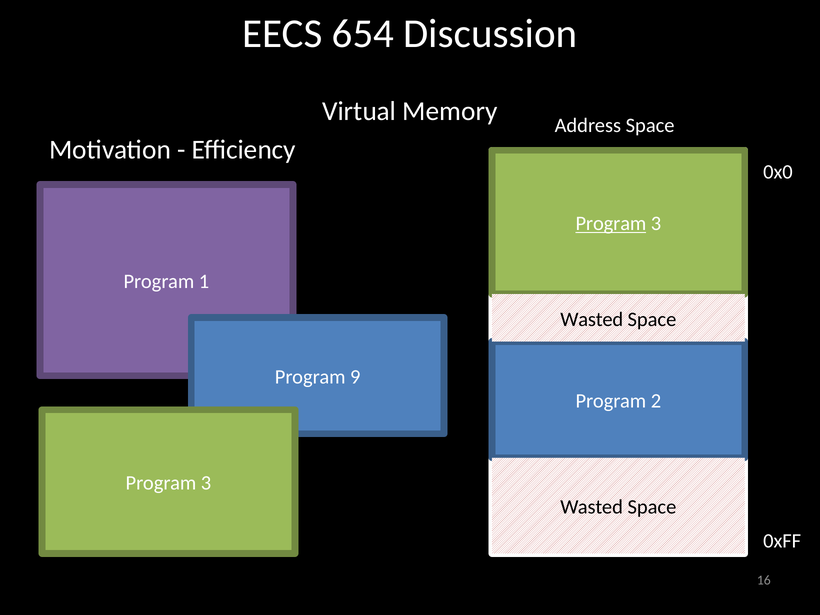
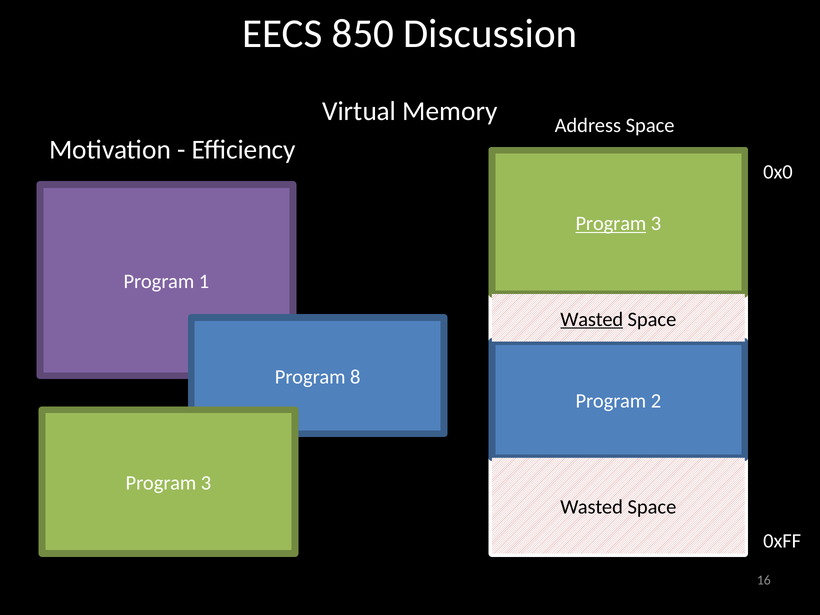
654: 654 -> 850 (363, 34)
Wasted underline: none -> present (592, 319)
9: 9 -> 8 (355, 377)
